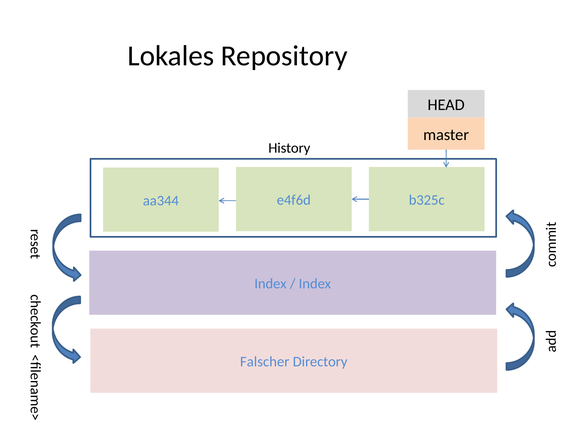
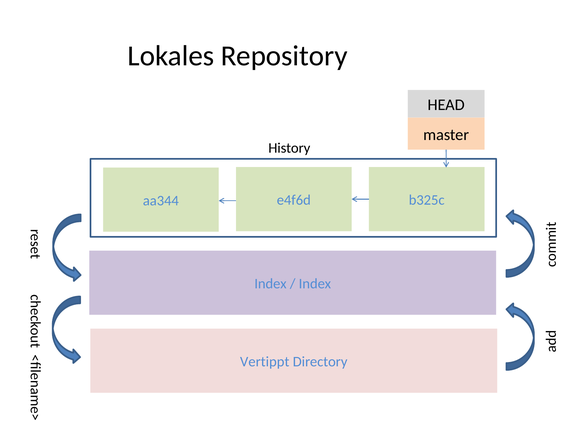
Falscher: Falscher -> Vertippt (265, 361)
